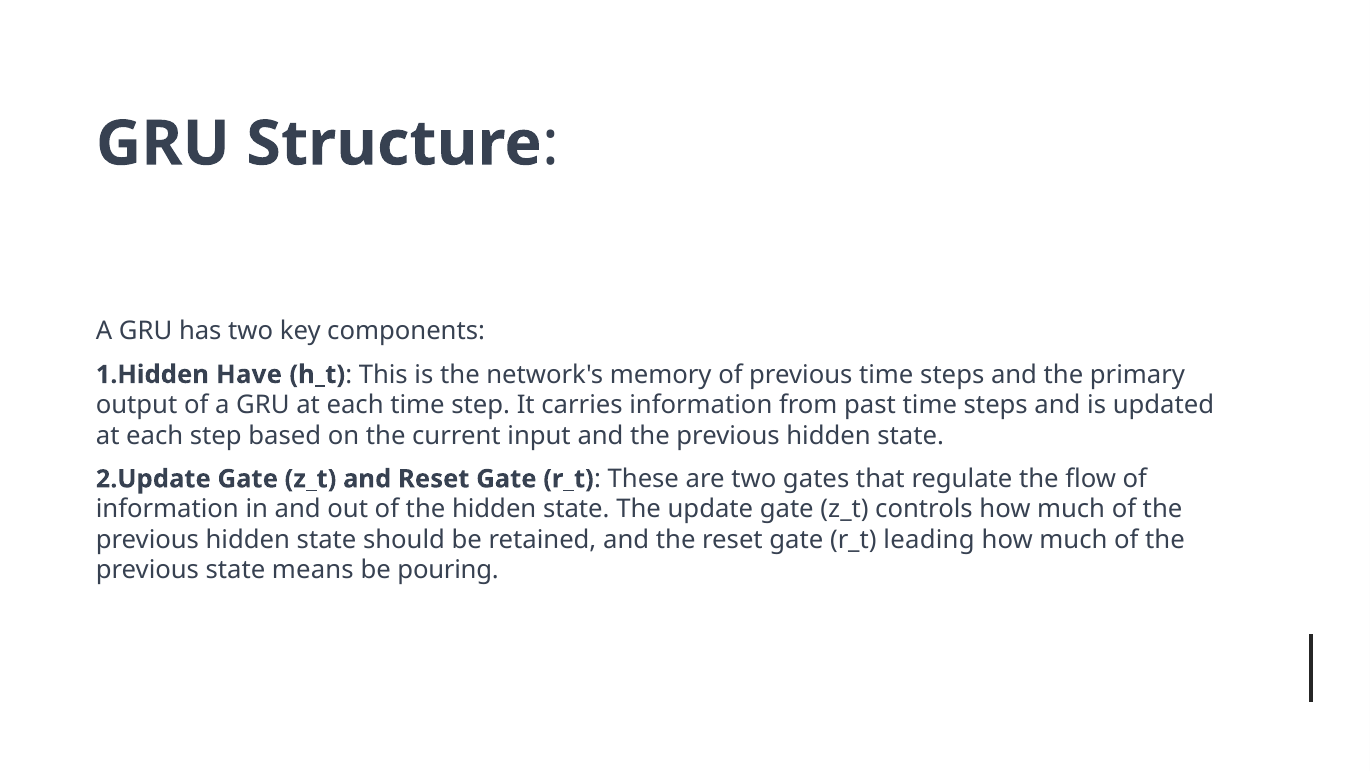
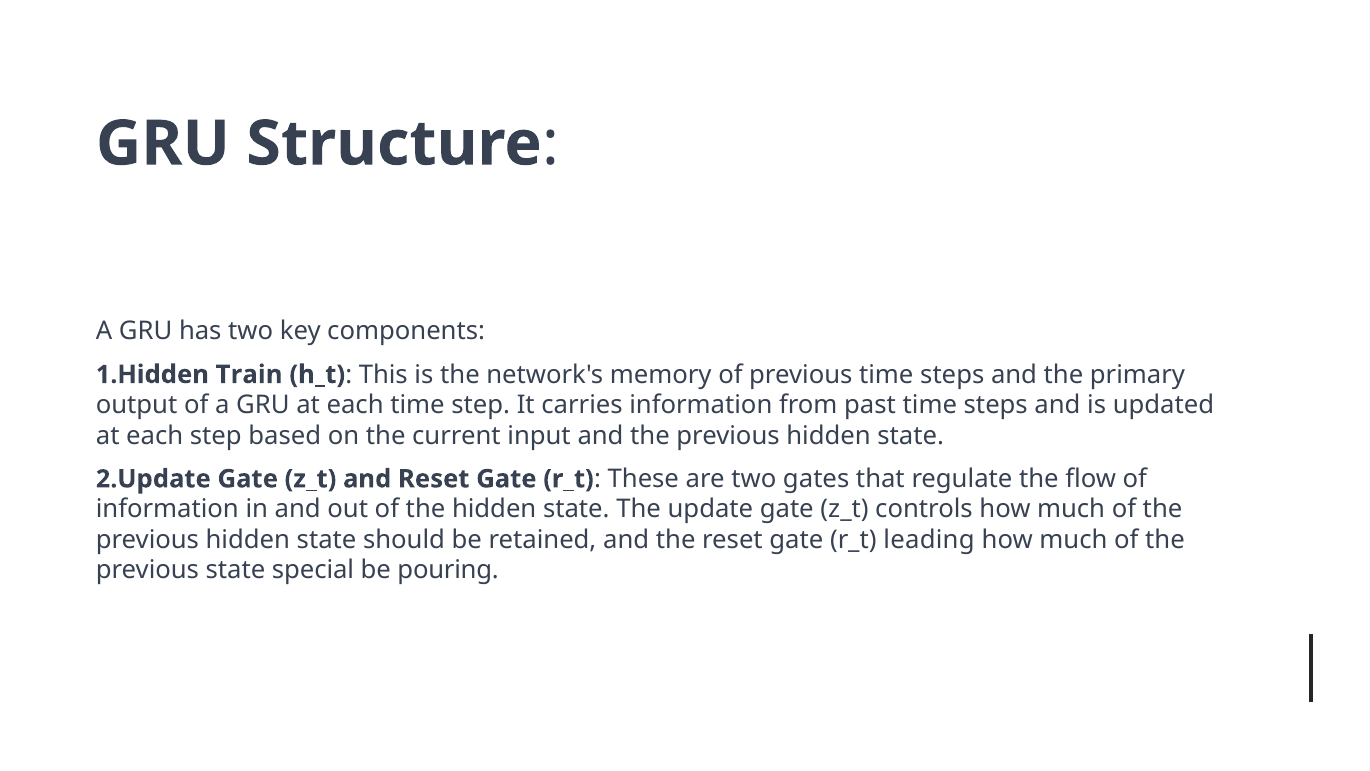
Have: Have -> Train (249, 374)
means: means -> special (313, 570)
